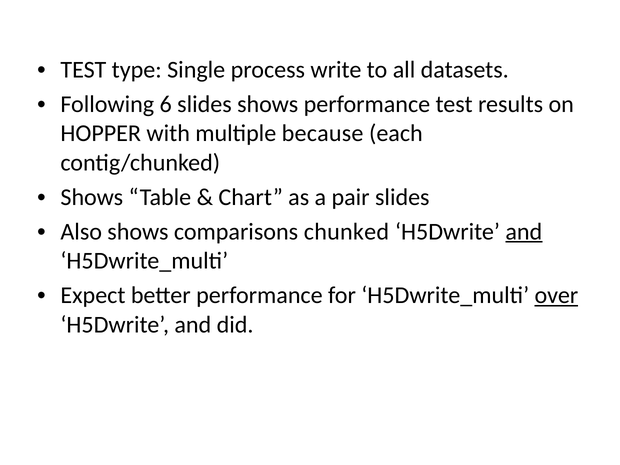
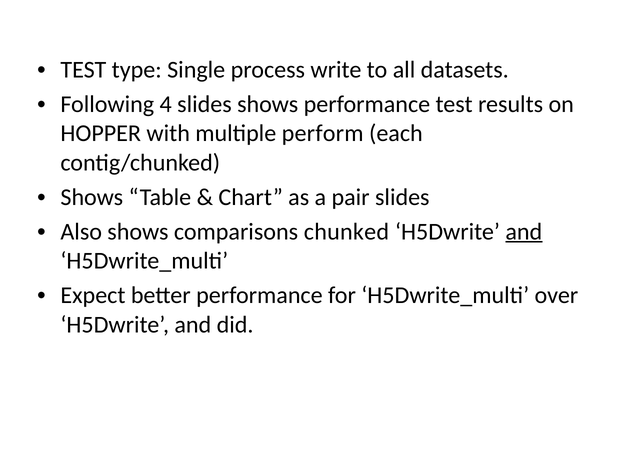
6: 6 -> 4 (166, 104)
because: because -> perform (323, 134)
over underline: present -> none (556, 295)
